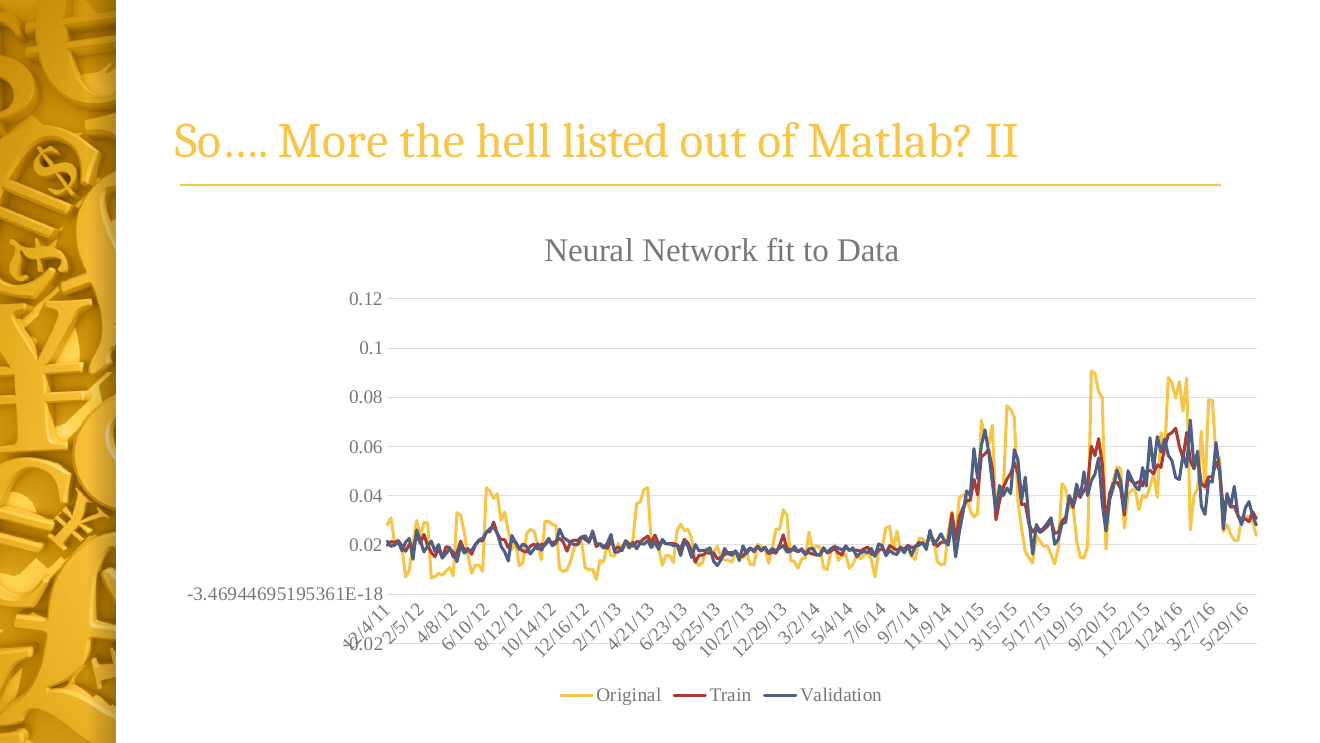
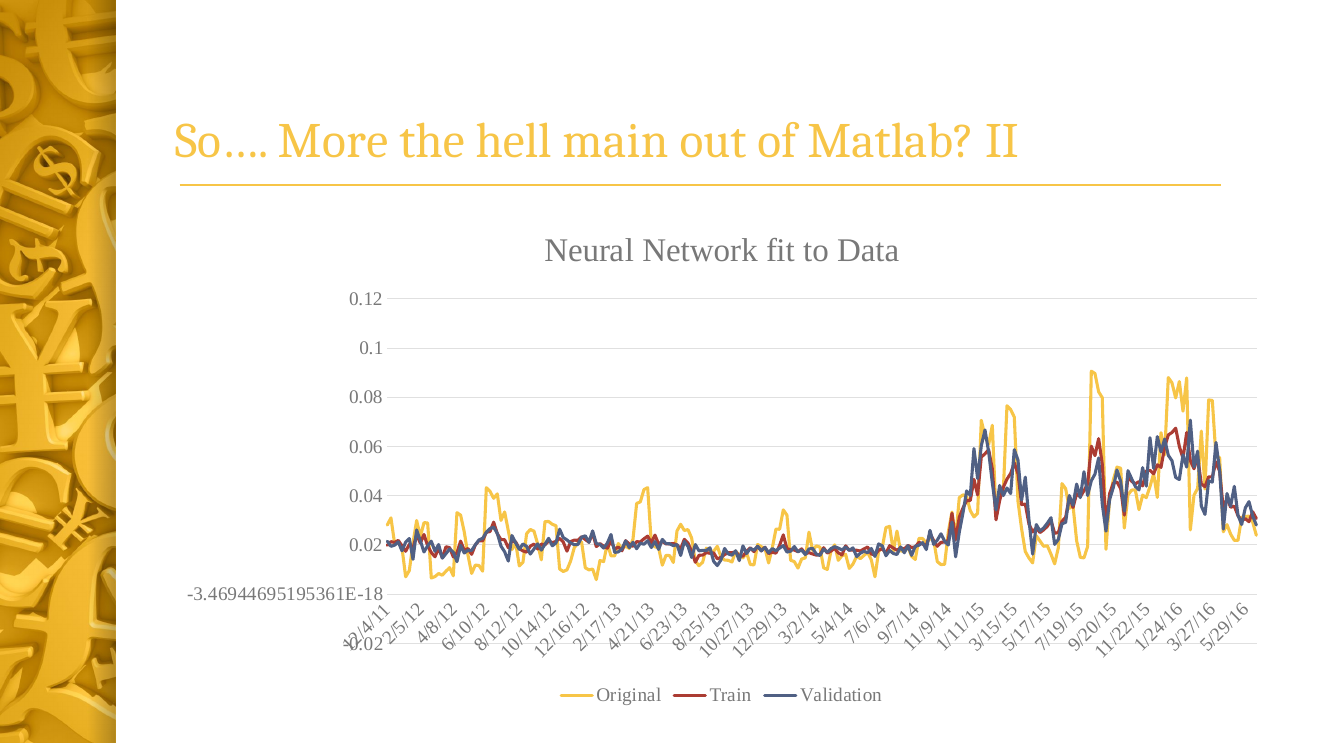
listed: listed -> main (615, 141)
